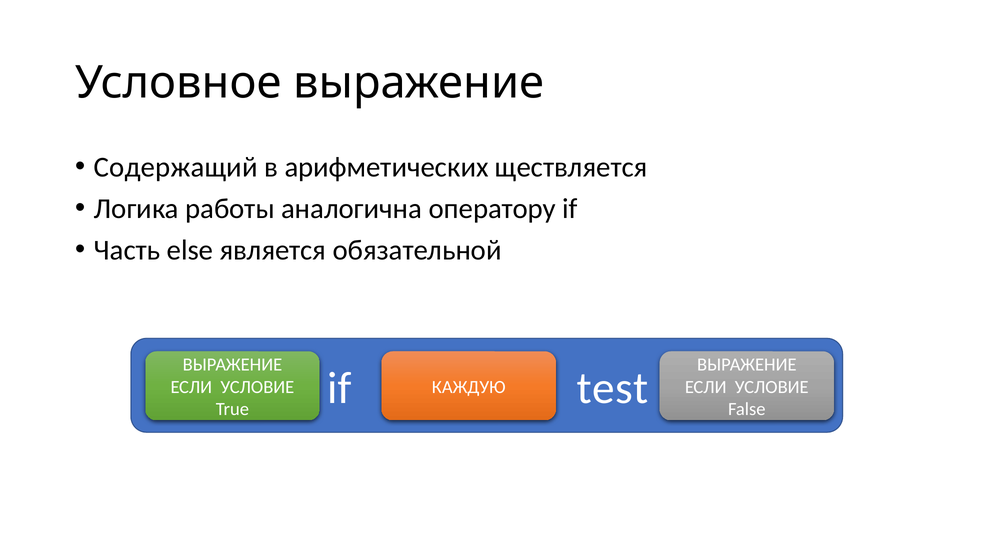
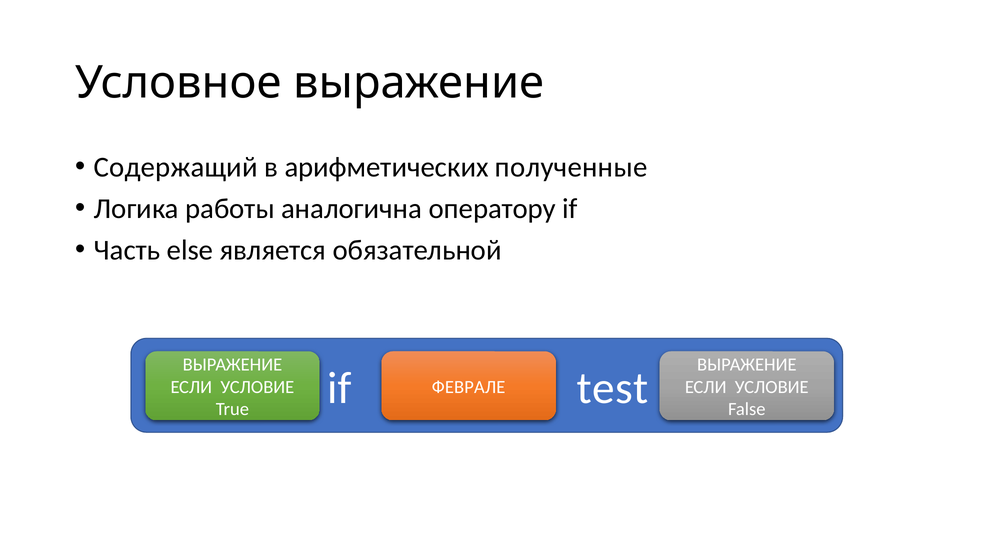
ществляется: ществляется -> полученные (571, 167)
КАЖДУЮ: КАЖДУЮ -> ФЕВРАЛЕ (469, 387)
